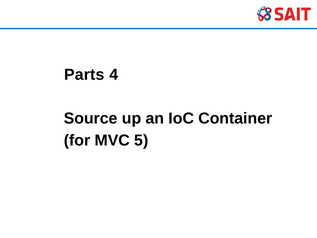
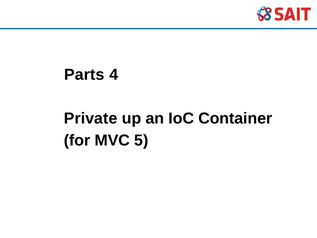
Source: Source -> Private (91, 118)
